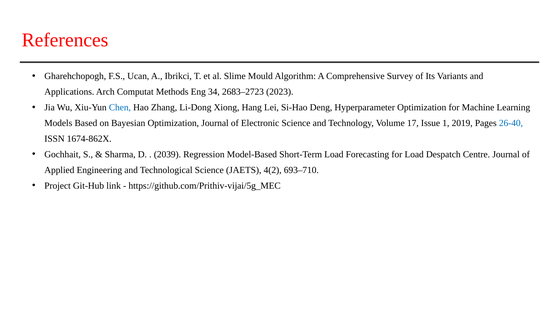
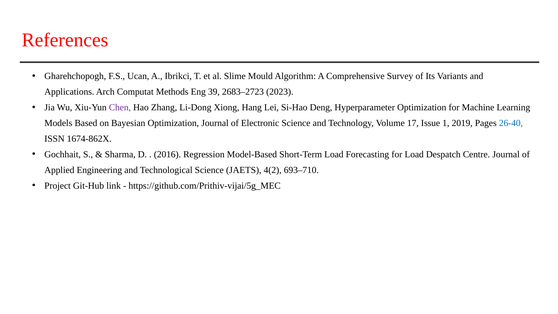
34: 34 -> 39 (214, 92)
Chen colour: blue -> purple (120, 107)
2039: 2039 -> 2016 (167, 154)
